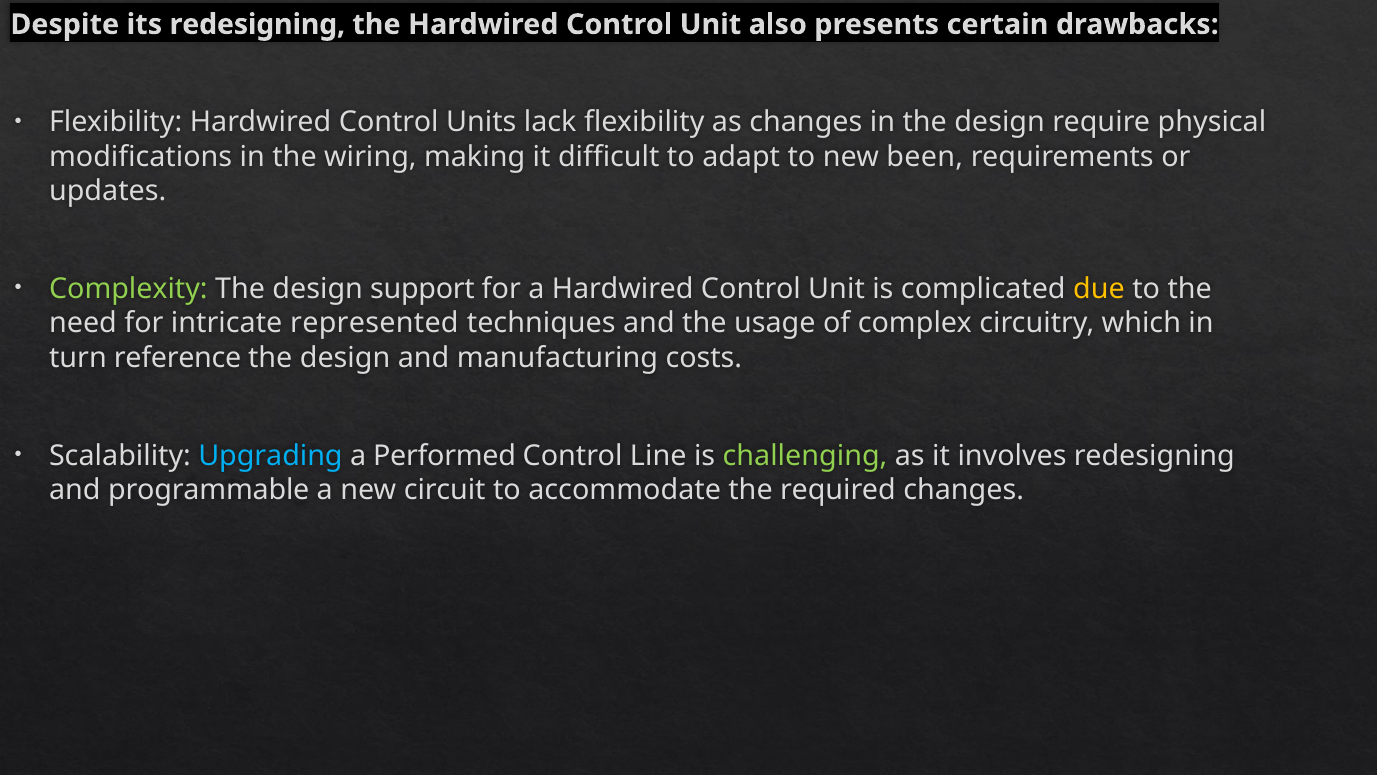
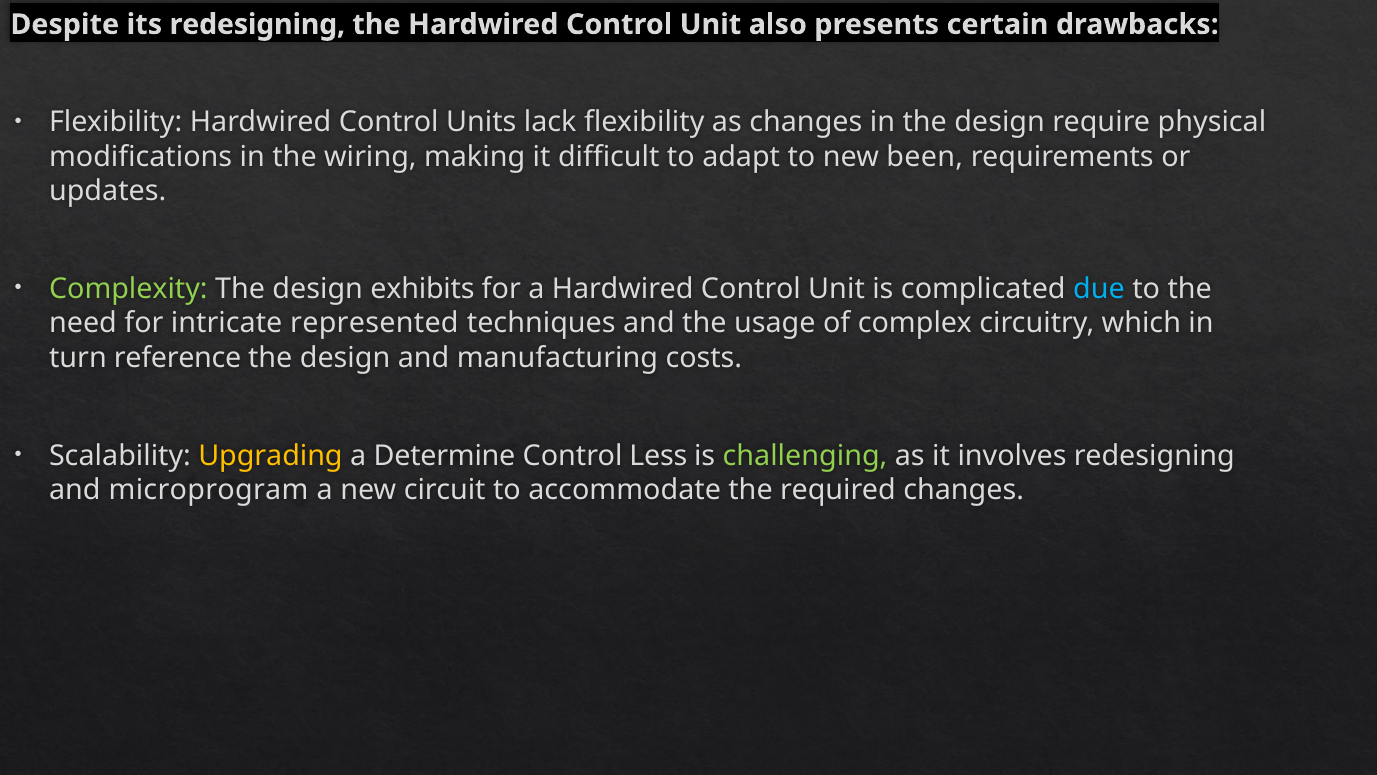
support: support -> exhibits (422, 289)
due colour: yellow -> light blue (1099, 289)
Upgrading colour: light blue -> yellow (270, 455)
Performed: Performed -> Determine (444, 455)
Line: Line -> Less (658, 455)
programmable: programmable -> microprogram (209, 490)
